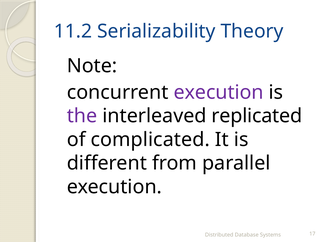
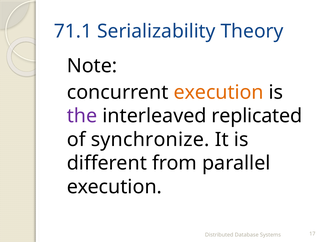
11.2: 11.2 -> 71.1 (73, 31)
execution colour: purple -> orange (219, 92)
complicated: complicated -> synchronize (150, 140)
